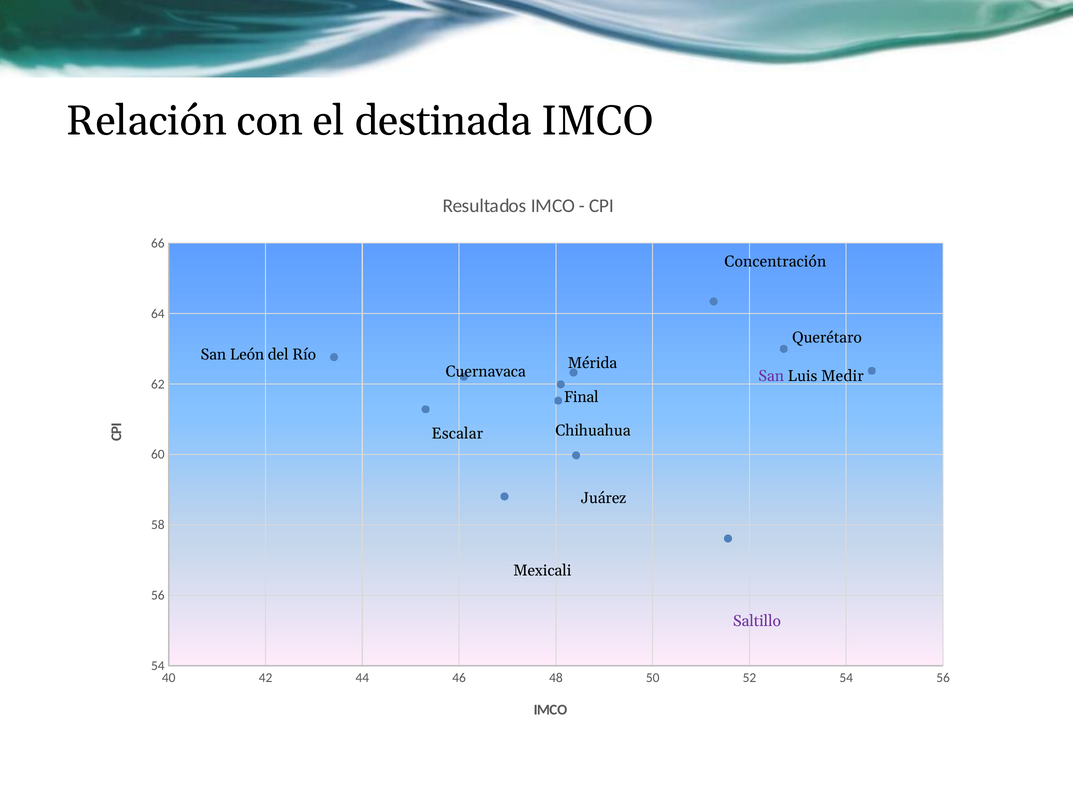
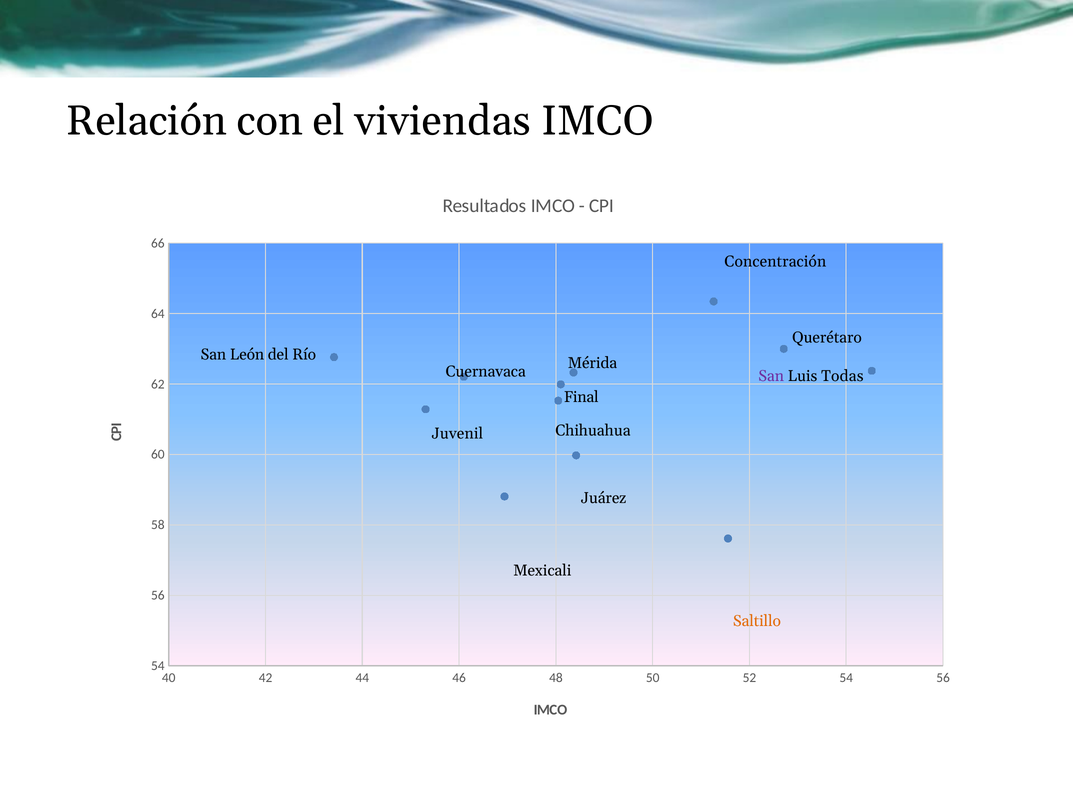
destinada: destinada -> viviendas (443, 121)
Medir: Medir -> Todas (842, 376)
Escalar: Escalar -> Juvenil (457, 434)
Saltillo colour: purple -> orange (757, 621)
